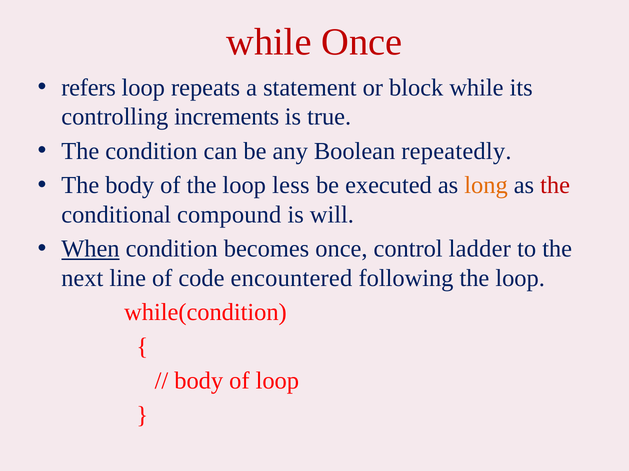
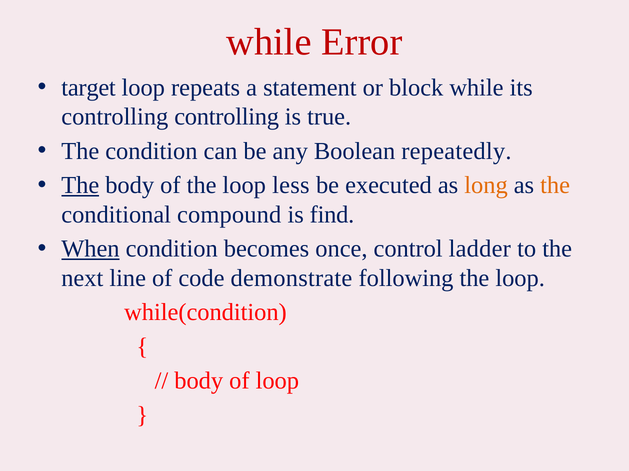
while Once: Once -> Error (362, 42)
refers: refers -> target (89, 88)
controlling increments: increments -> controlling (227, 117)
The underline: none -> present (80, 186)
the colour: red -> orange (555, 186)
will: will -> find (332, 215)
encountered: encountered -> demonstrate (291, 279)
